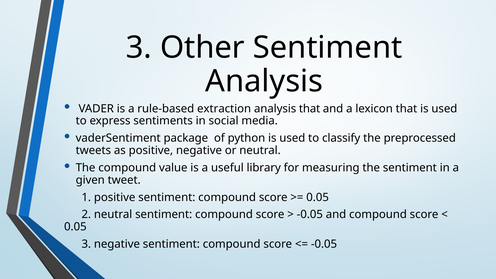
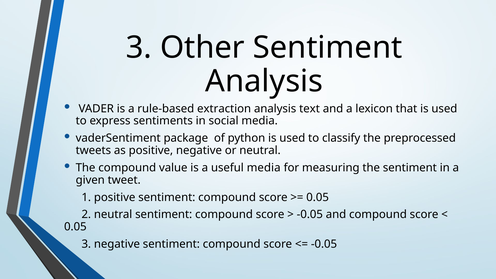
analysis that: that -> text (310, 109)
useful library: library -> media (264, 168)
